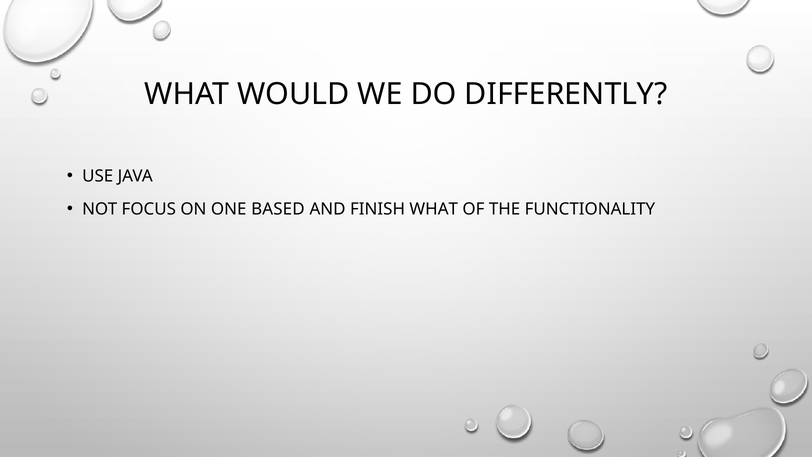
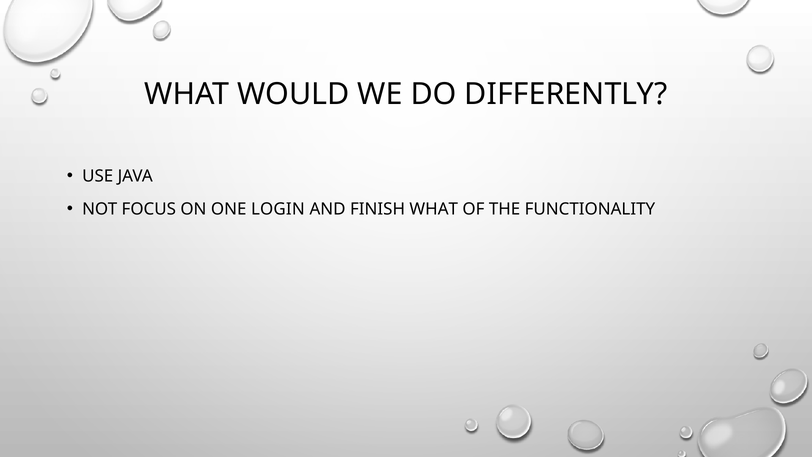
BASED: BASED -> LOGIN (278, 209)
